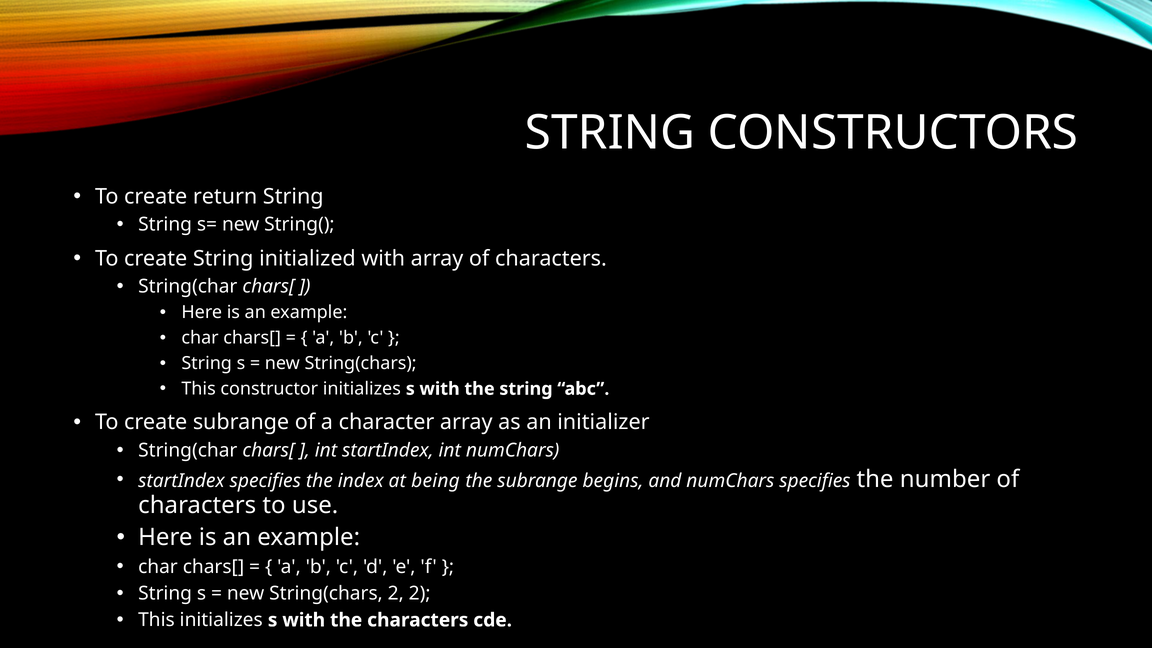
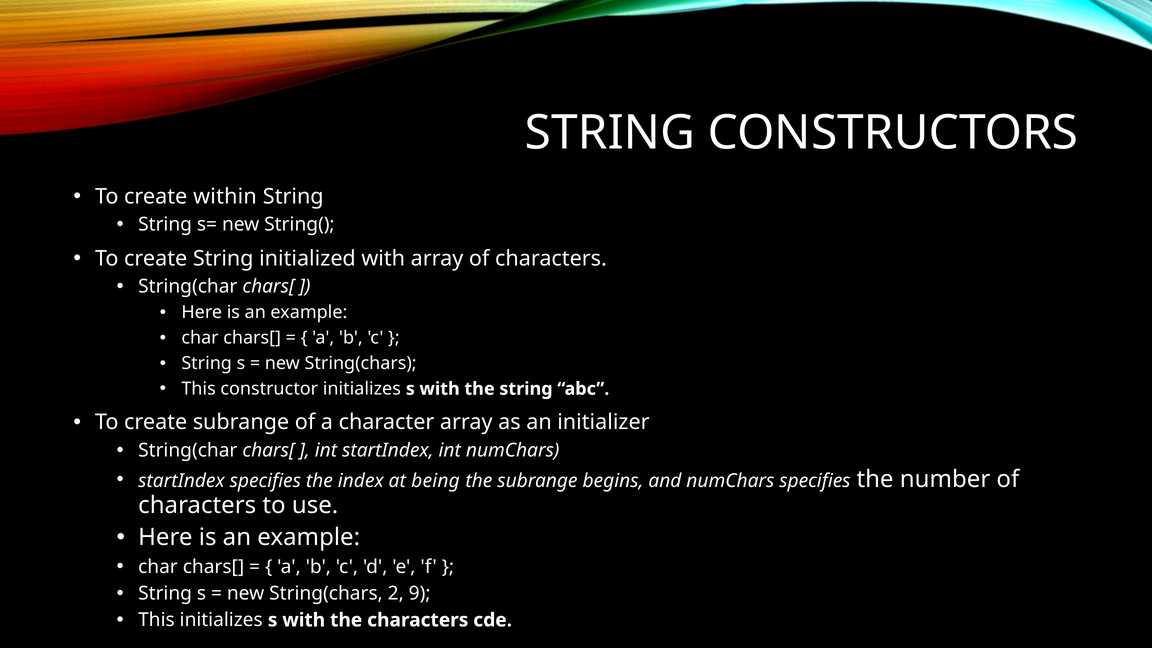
return: return -> within (225, 196)
2 2: 2 -> 9 (420, 593)
